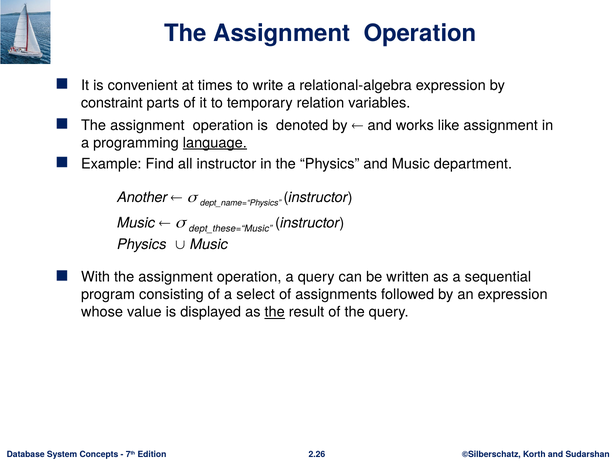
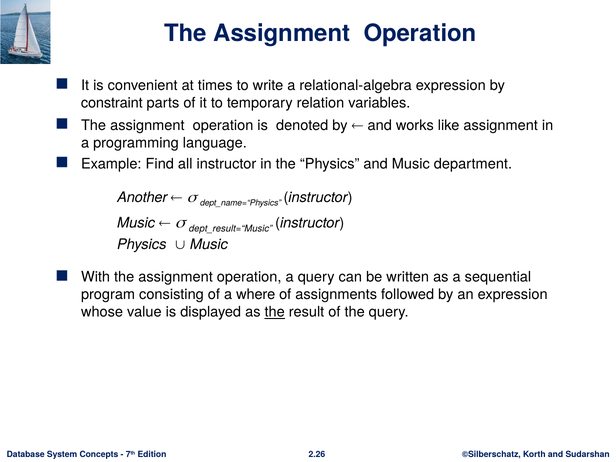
language underline: present -> none (215, 143)
dept_these=“Music: dept_these=“Music -> dept_result=“Music (231, 229)
select: select -> where (256, 295)
